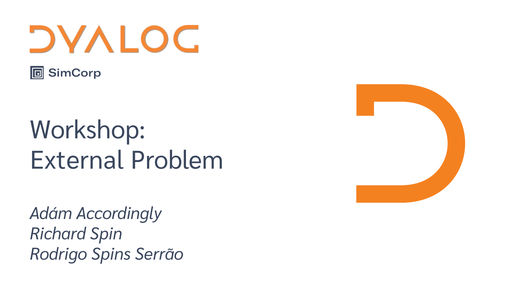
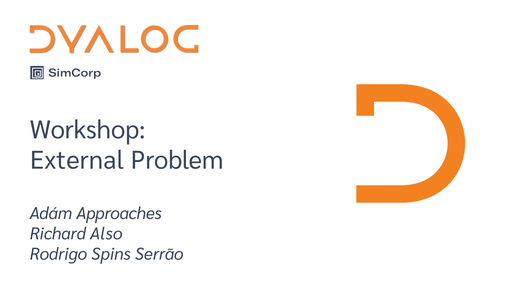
Accordingly: Accordingly -> Approaches (119, 214)
Spin: Spin -> Also (106, 234)
